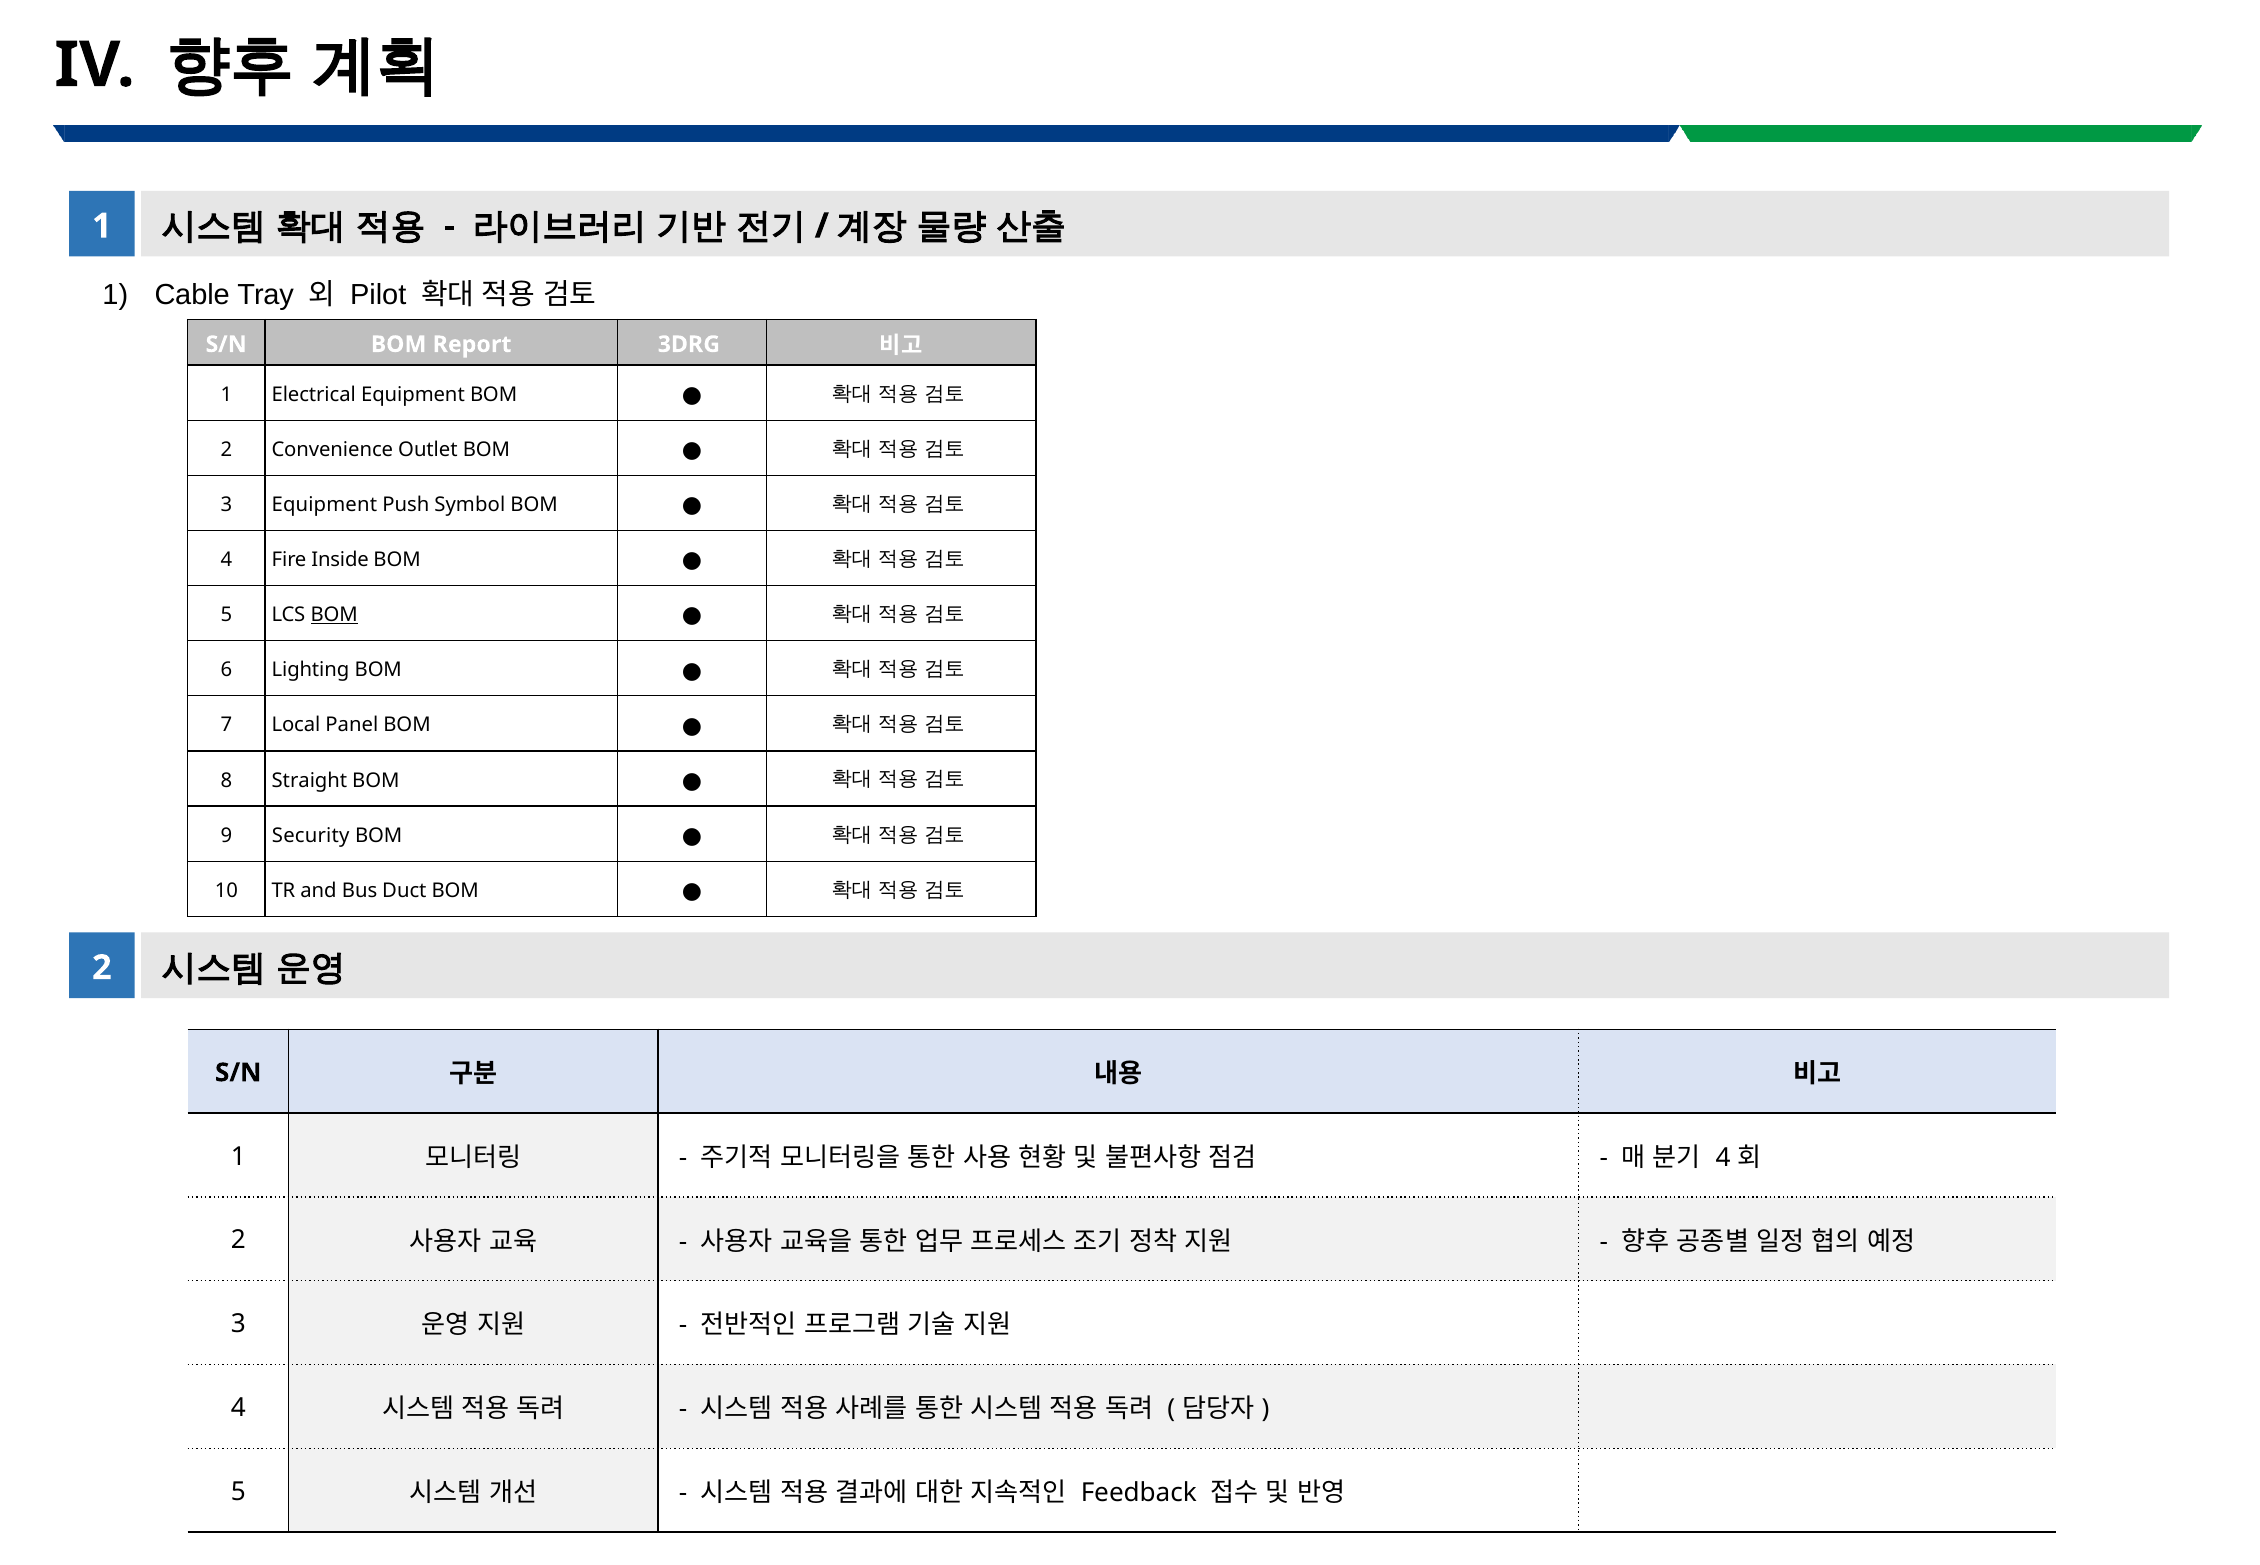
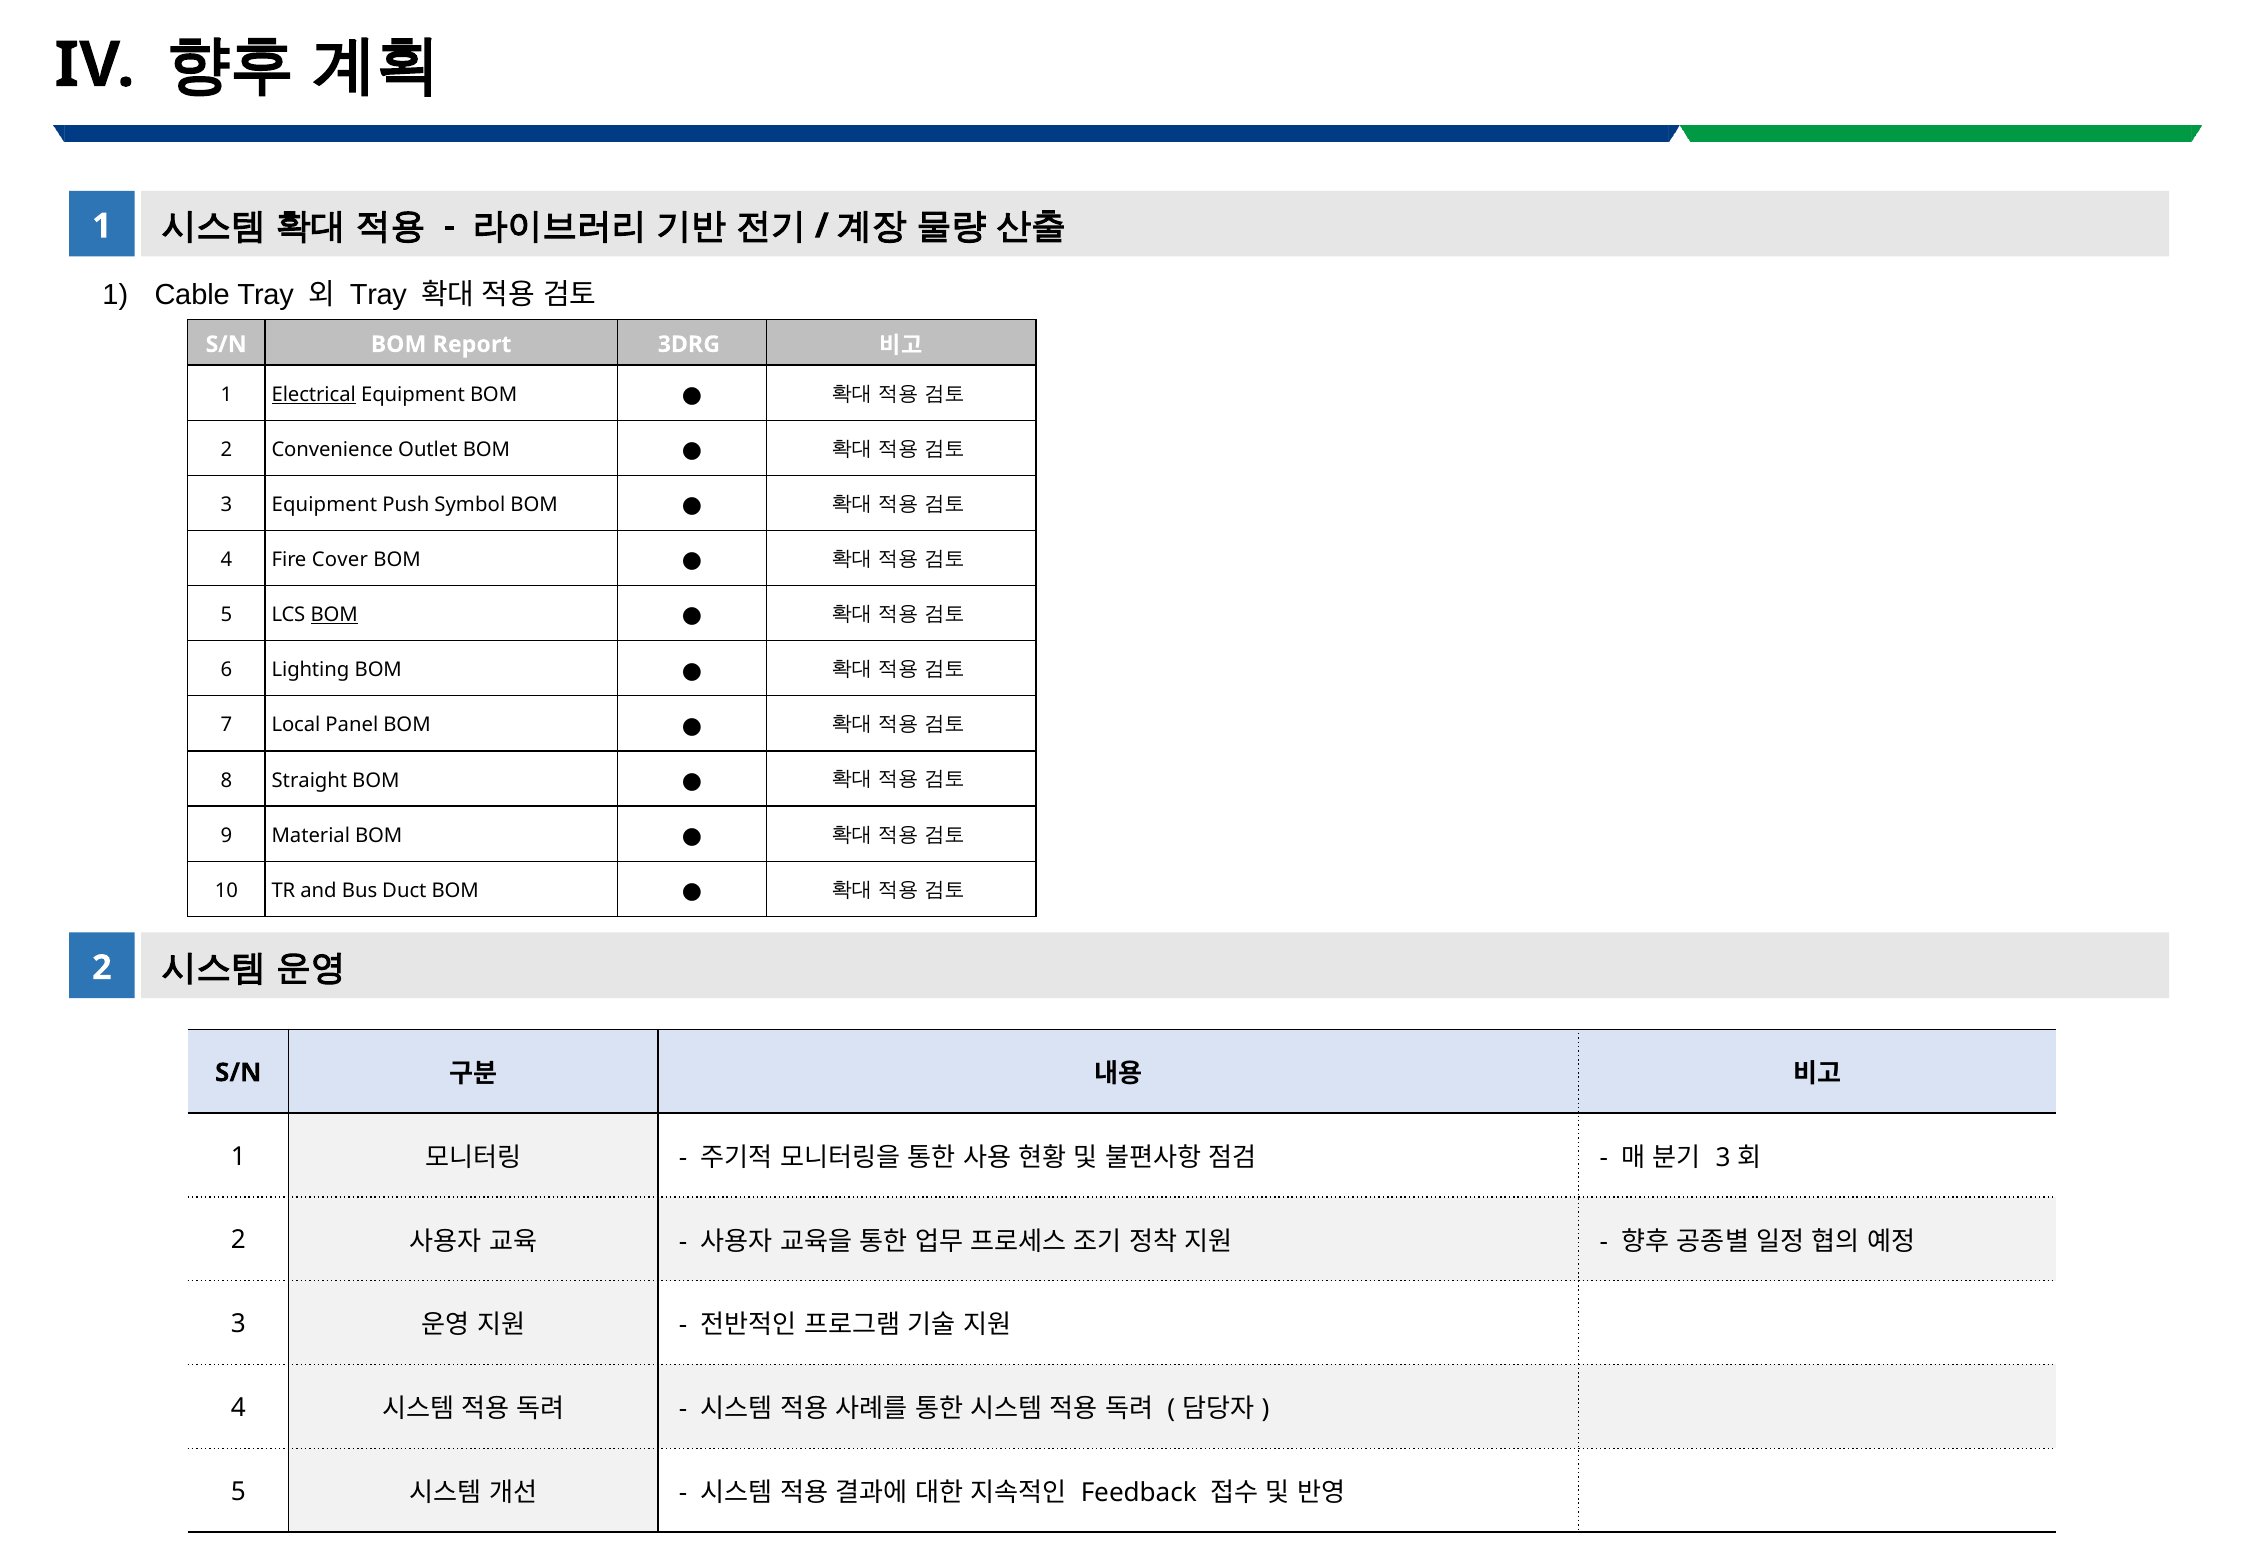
Pilot: Pilot -> Tray (378, 295)
Electrical underline: none -> present (314, 394)
Inside: Inside -> Cover (340, 560)
Security: Security -> Material (311, 835)
4: 4 -> 3 (1723, 1157)
